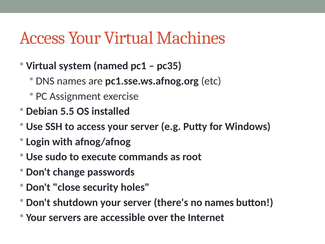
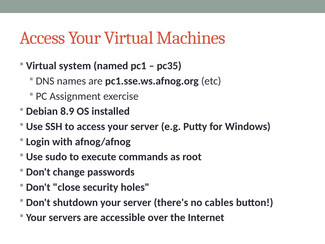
5.5: 5.5 -> 8.9 (67, 111)
no names: names -> cables (219, 202)
